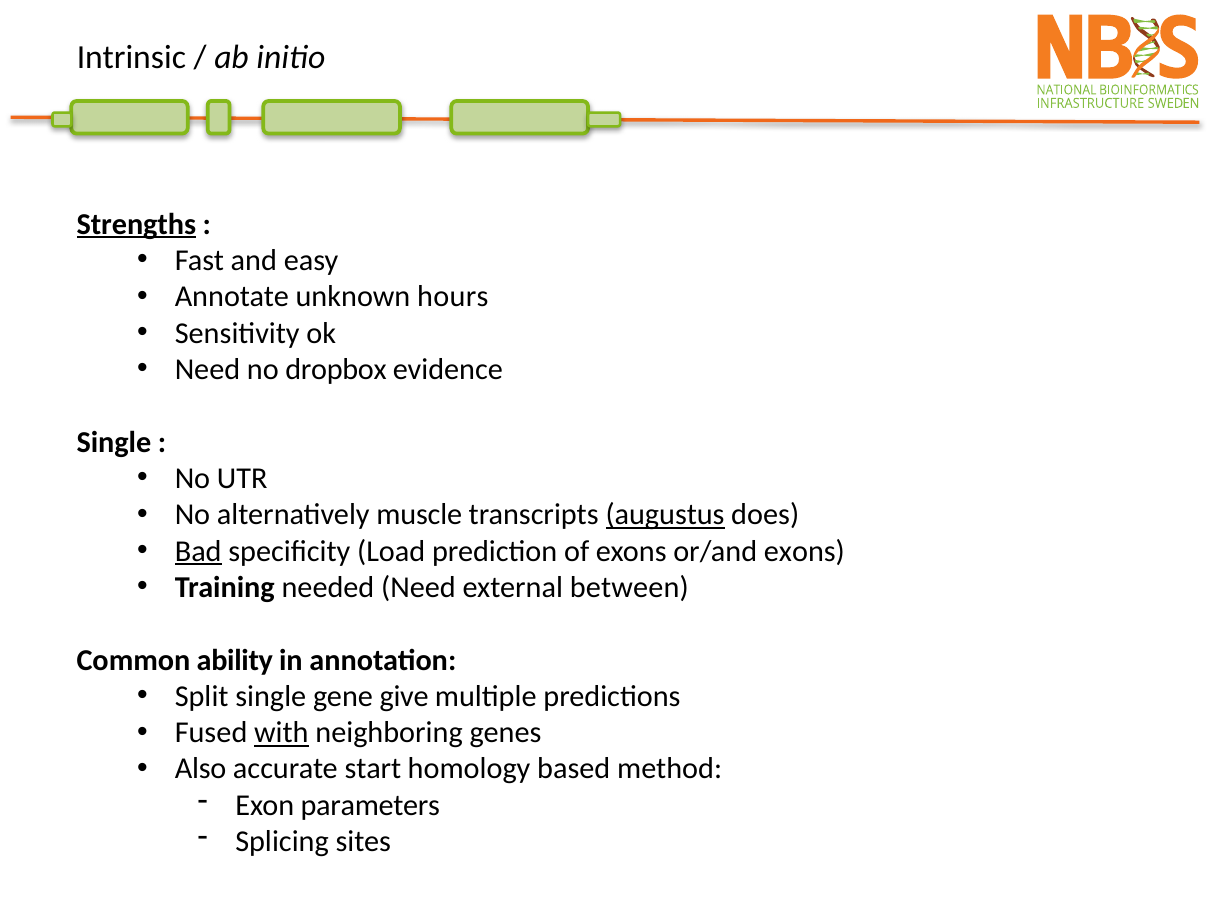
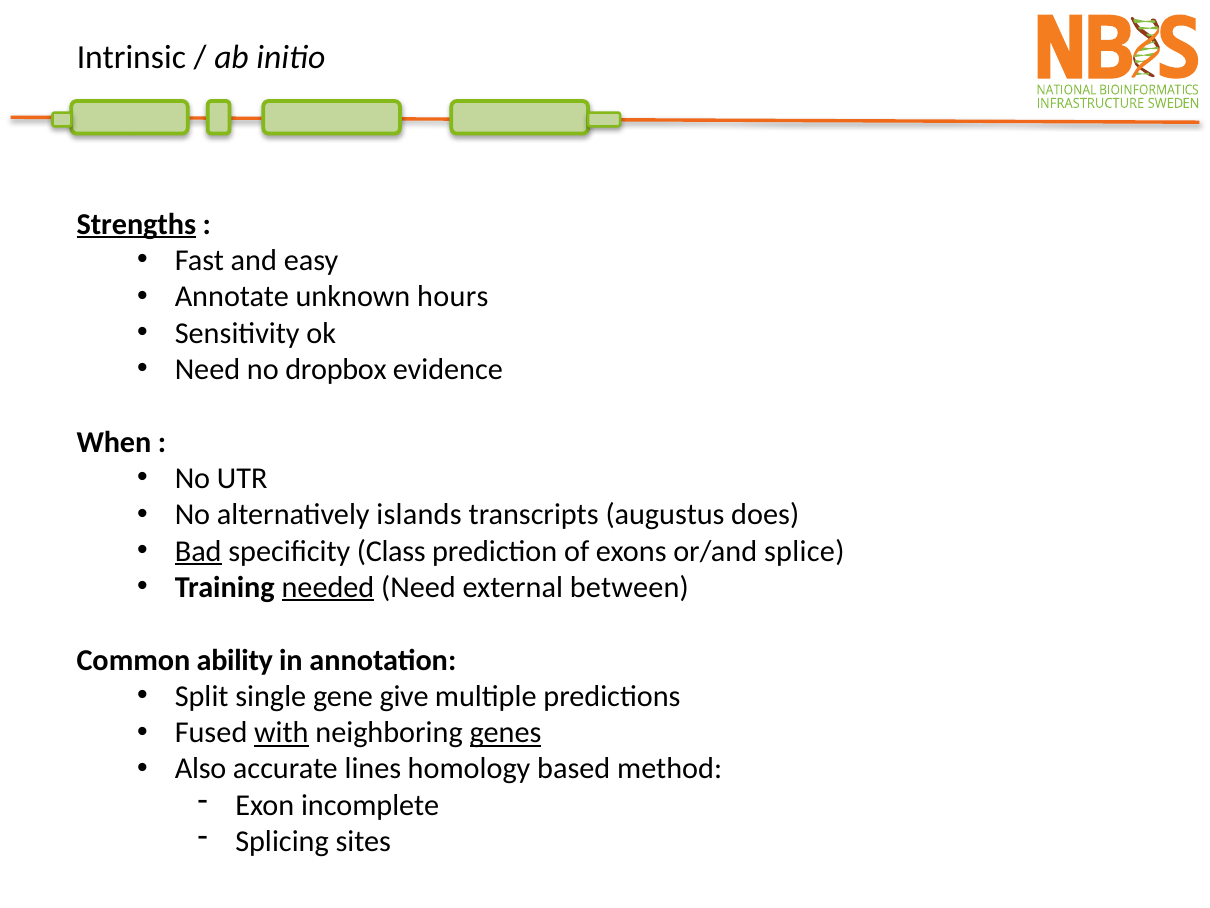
Single: Single -> When (114, 442)
muscle: muscle -> islands (419, 514)
augustus underline: present -> none (665, 514)
Load: Load -> Class (391, 551)
or/and exons: exons -> splice (804, 551)
needed underline: none -> present (328, 587)
genes underline: none -> present (505, 732)
start: start -> lines (373, 769)
parameters: parameters -> incomplete (370, 805)
